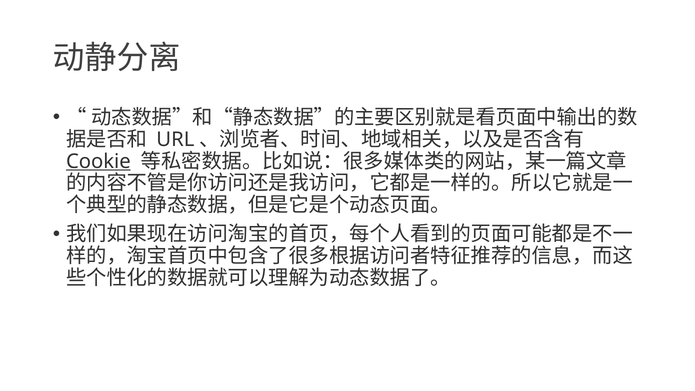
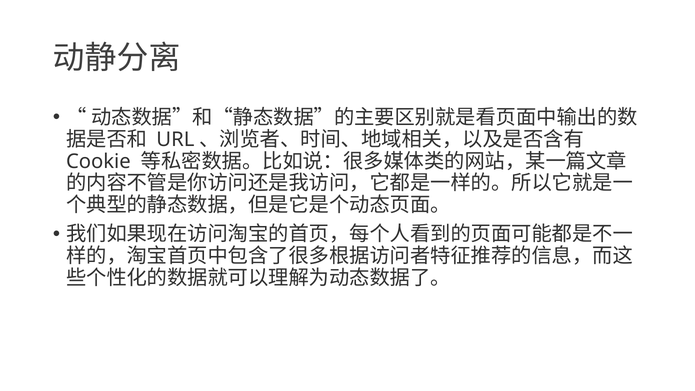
Cookie underline: present -> none (98, 161)
